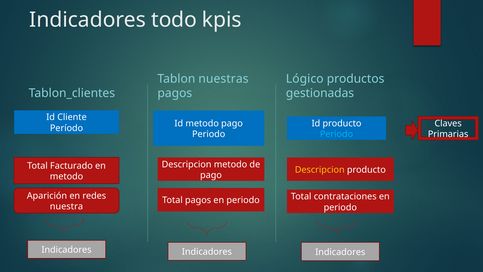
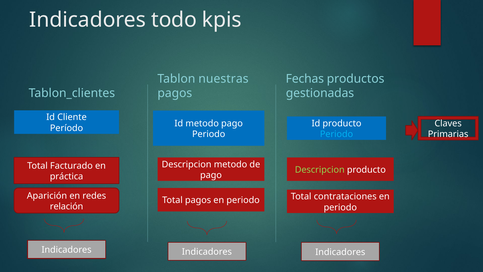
Lógico: Lógico -> Fechas (305, 79)
Descripcion colour: yellow -> light green (320, 170)
metodo: metodo -> práctica (67, 176)
nuestra: nuestra -> relación (67, 206)
